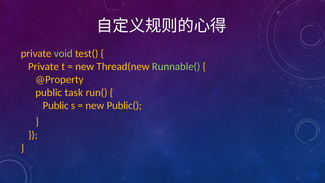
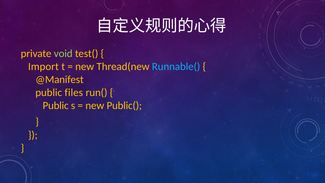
Private: Private -> Import (43, 66)
Runnable( colour: light green -> light blue (176, 66)
@Property: @Property -> @Manifest (60, 79)
task: task -> files (74, 92)
